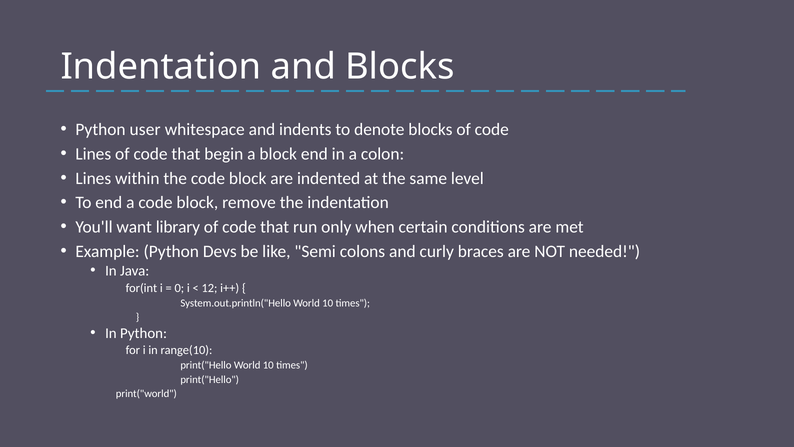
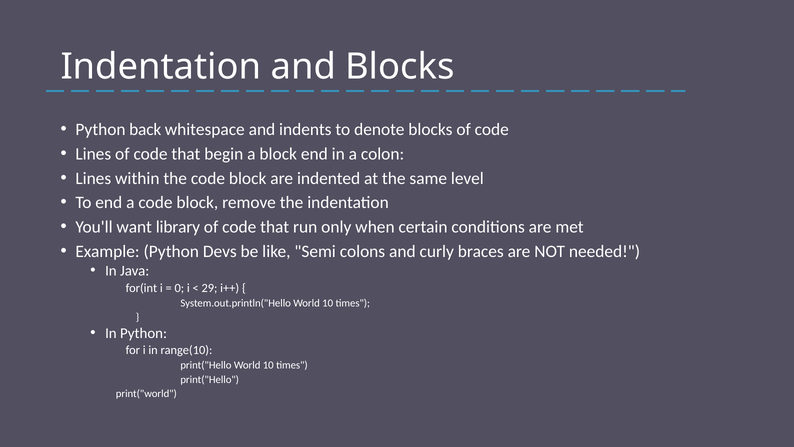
user: user -> back (145, 130)
12: 12 -> 29 (209, 288)
